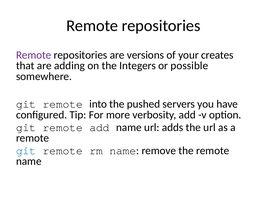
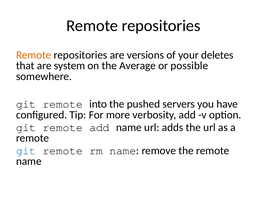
Remote colour: purple -> orange (34, 55)
creates: creates -> deletes (217, 55)
adding: adding -> system (70, 66)
Integers: Integers -> Average (138, 66)
